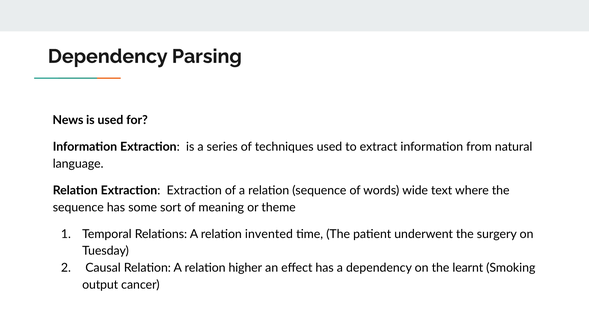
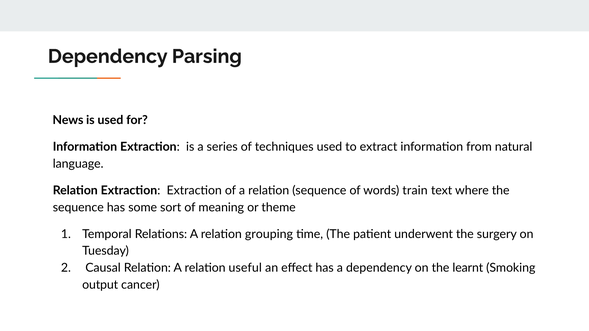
wide: wide -> train (415, 191)
invented: invented -> grouping (269, 234)
higher: higher -> useful (245, 268)
